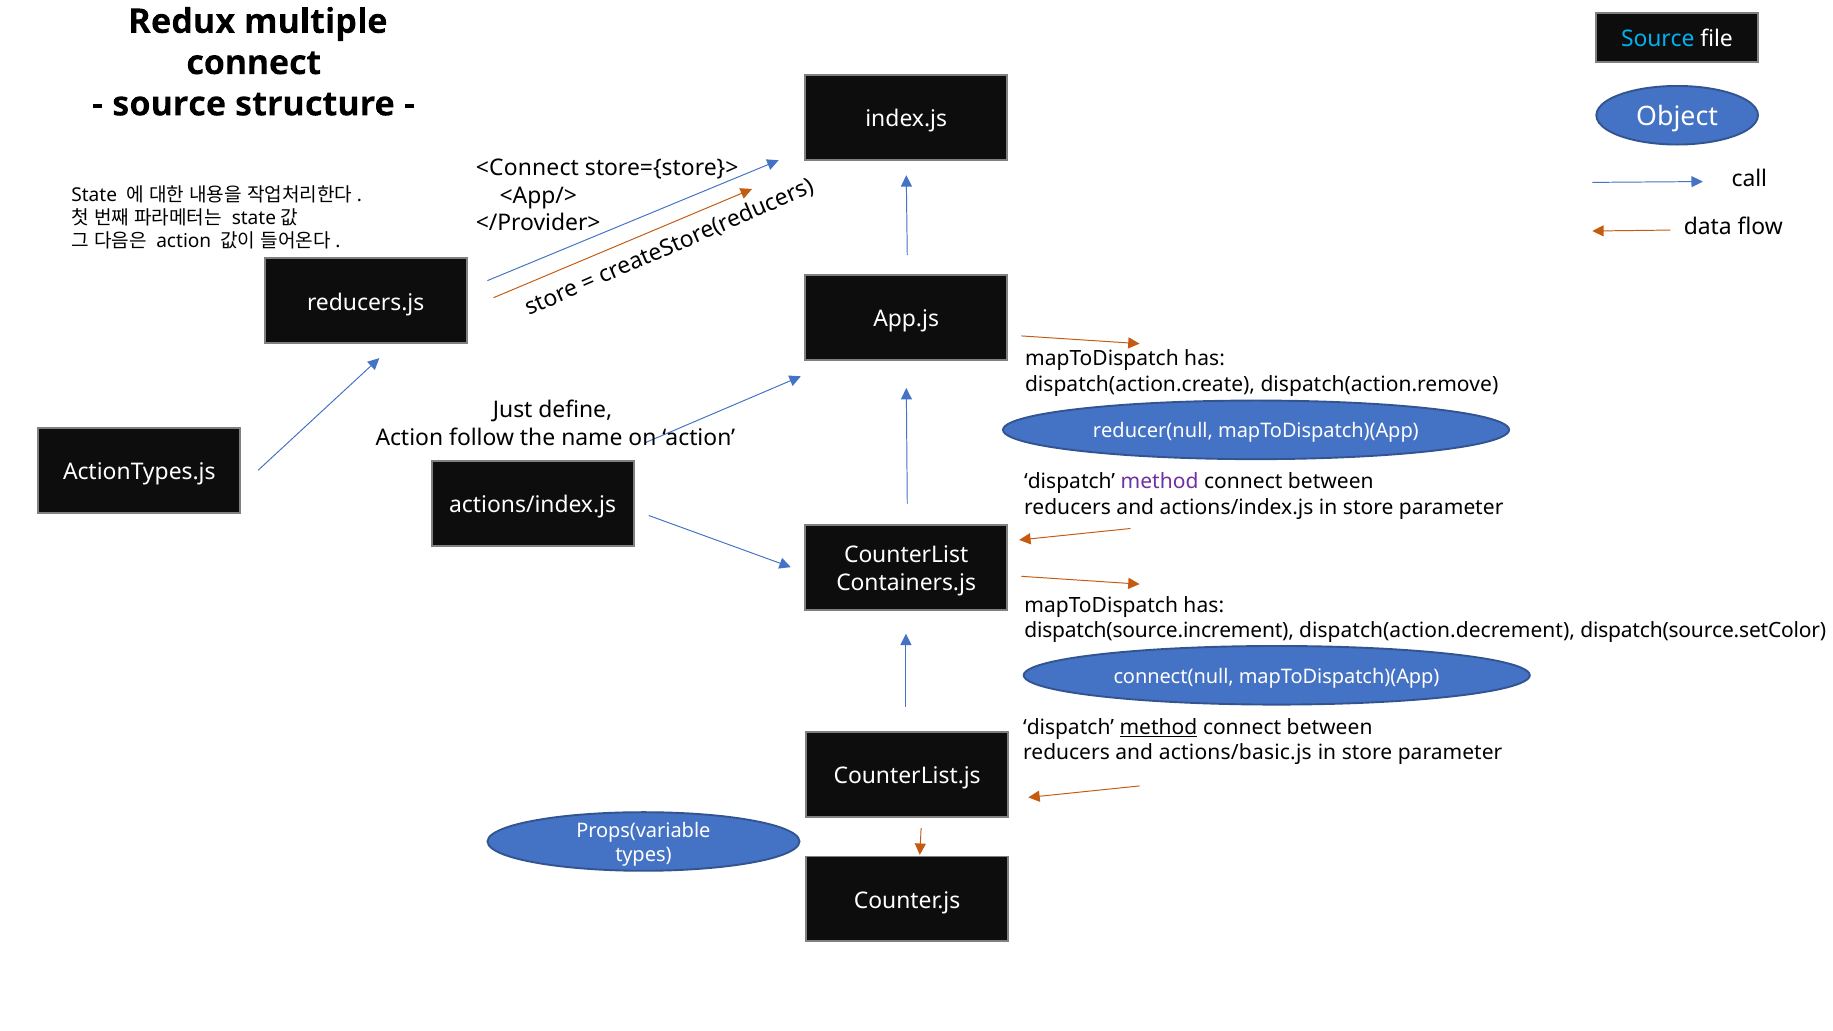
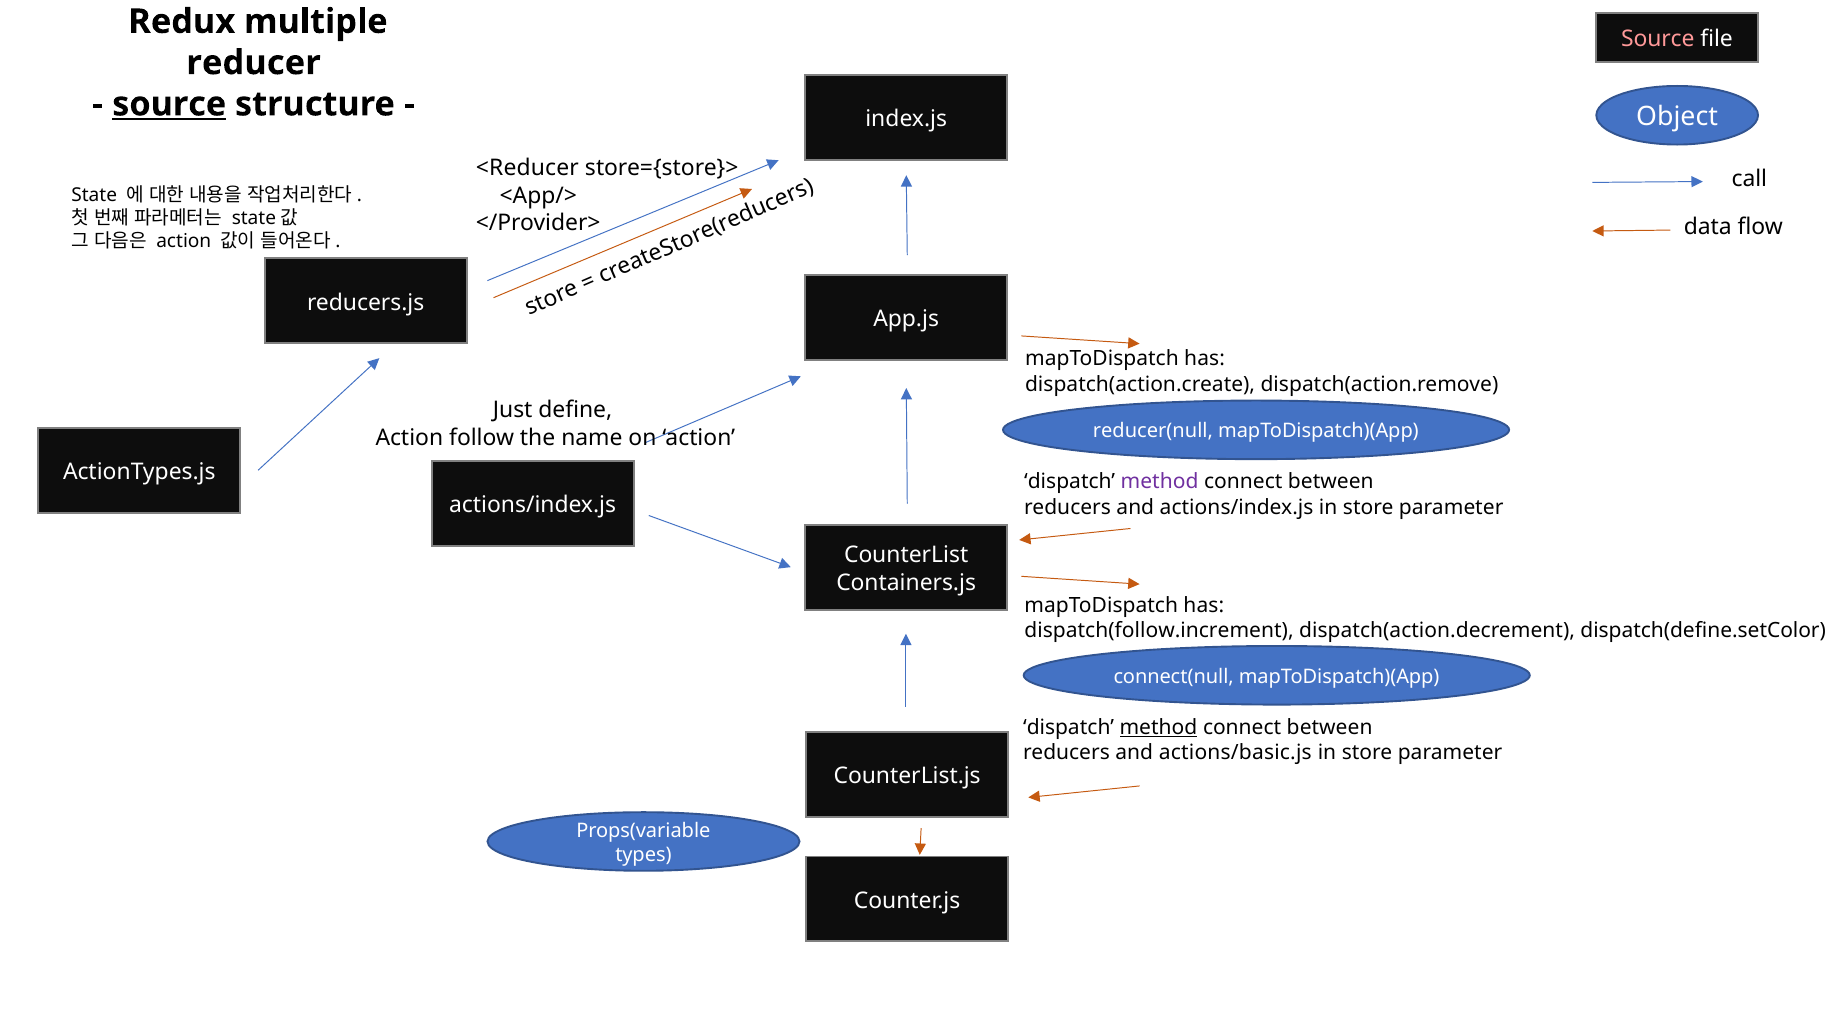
Source colour: light blue -> pink (1658, 39)
connect: connect -> reducer (254, 63)
source underline: none -> present (169, 104)
<Connect: <Connect -> <Reducer (527, 168)
dispatch(source.increment: dispatch(source.increment -> dispatch(follow.increment (1159, 631)
dispatch(source.setColor: dispatch(source.setColor -> dispatch(define.setColor (1703, 631)
